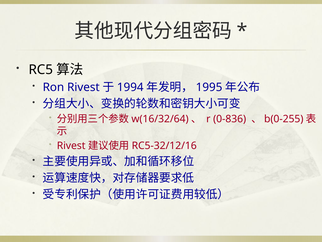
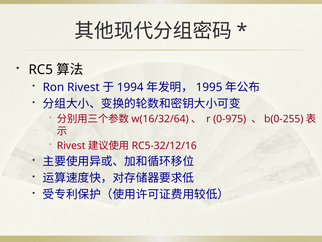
0-836: 0-836 -> 0-975 (230, 119)
